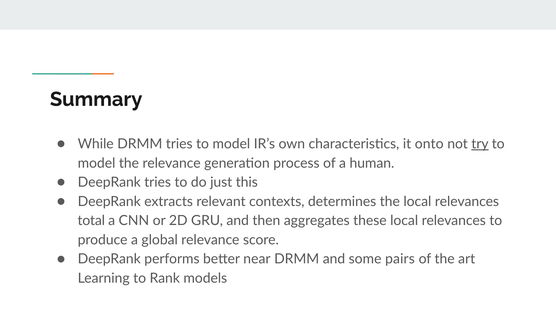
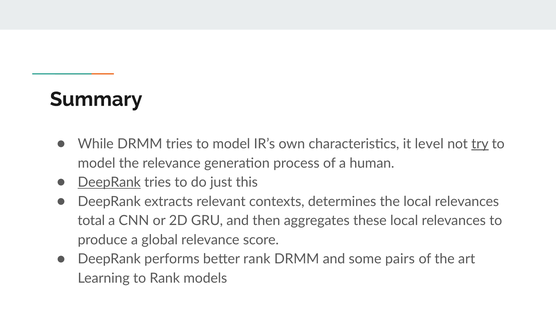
onto: onto -> level (429, 144)
DeepRank underline: none -> present (109, 182)
better near: near -> rank (257, 259)
